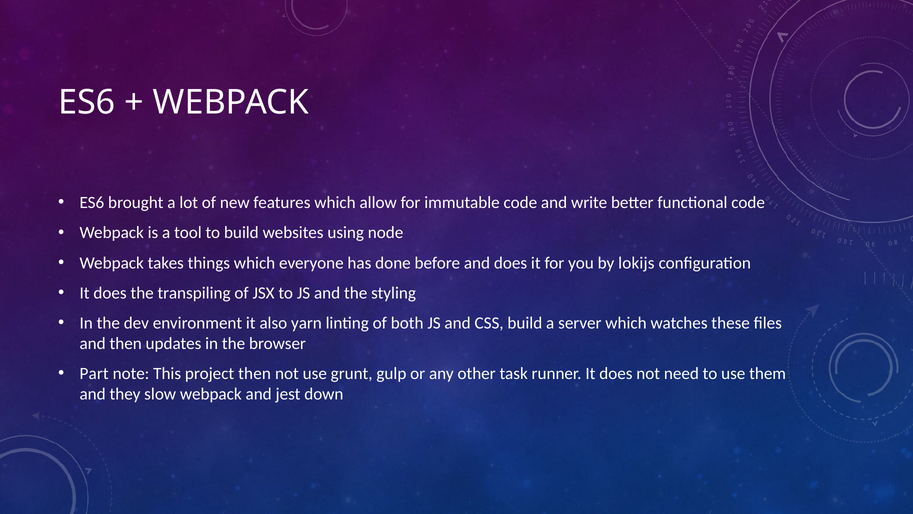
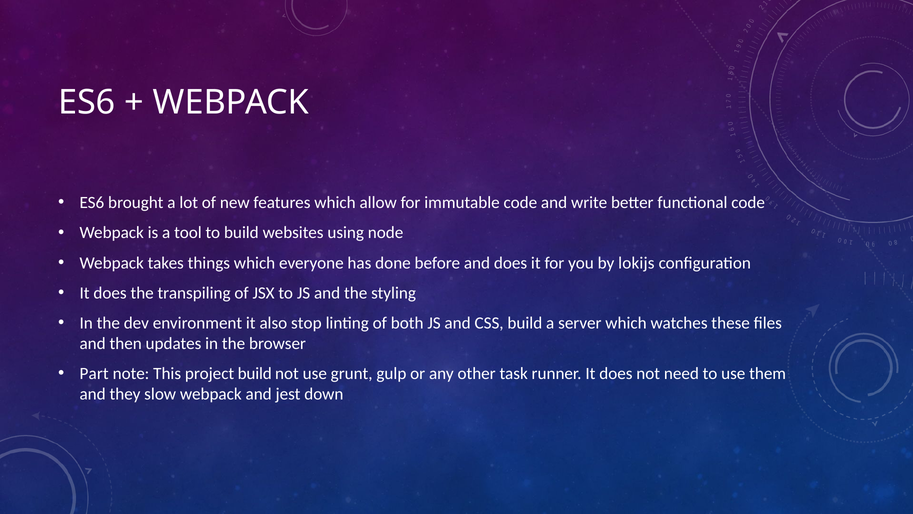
yarn: yarn -> stop (306, 323)
project then: then -> build (255, 373)
